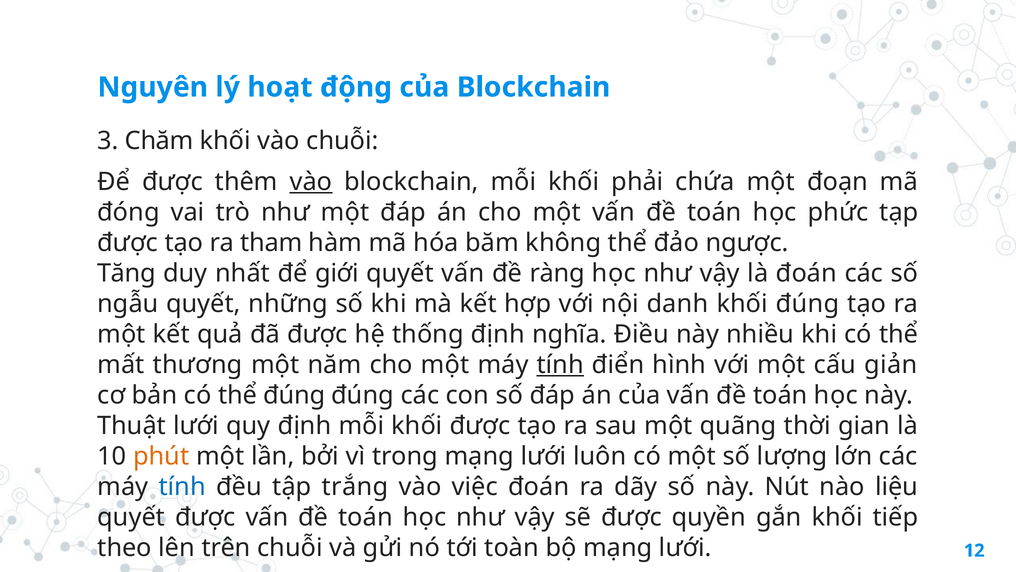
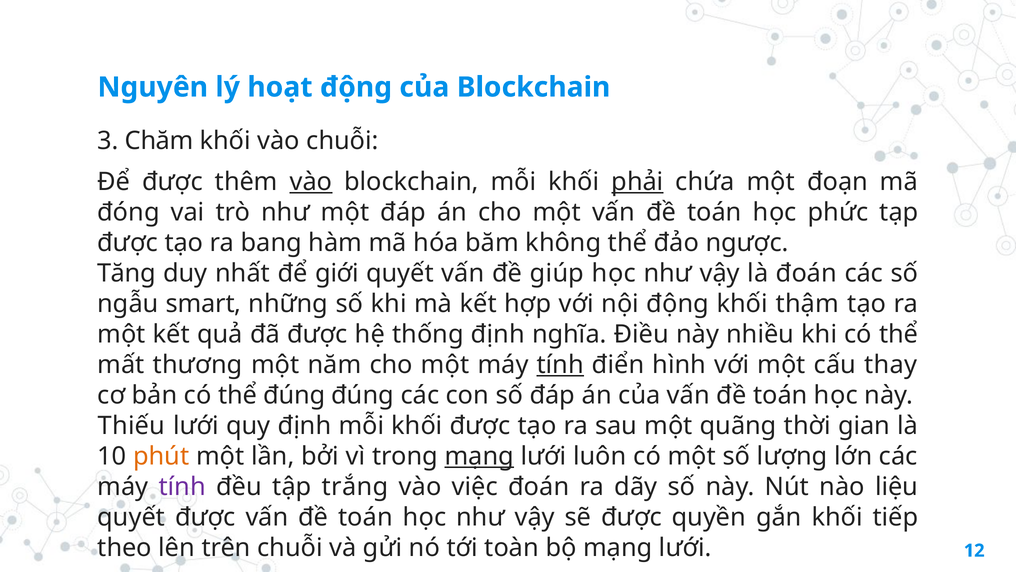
phải underline: none -> present (637, 182)
tham: tham -> bang (271, 243)
ràng: ràng -> giúp (557, 273)
ngẫu quyết: quyết -> smart (204, 304)
nội danh: danh -> động (678, 304)
khối đúng: đúng -> thậm (807, 304)
giản: giản -> thay (891, 365)
Thuật: Thuật -> Thiếu (131, 426)
mạng underline: none -> present (479, 456)
tính colour: blue -> purple (182, 487)
